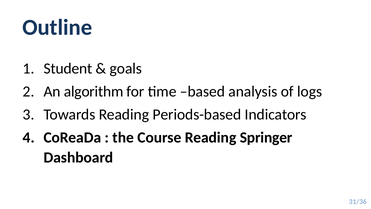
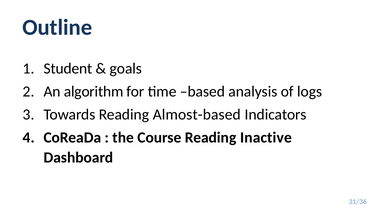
Periods-based: Periods-based -> Almost-based (197, 114)
Springer: Springer -> Inactive (266, 137)
